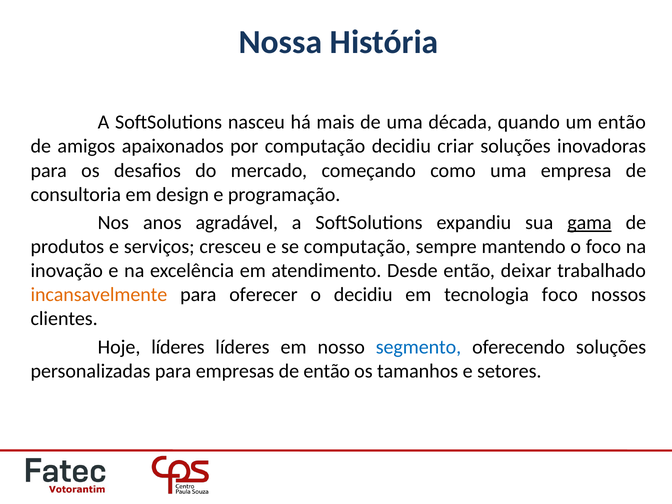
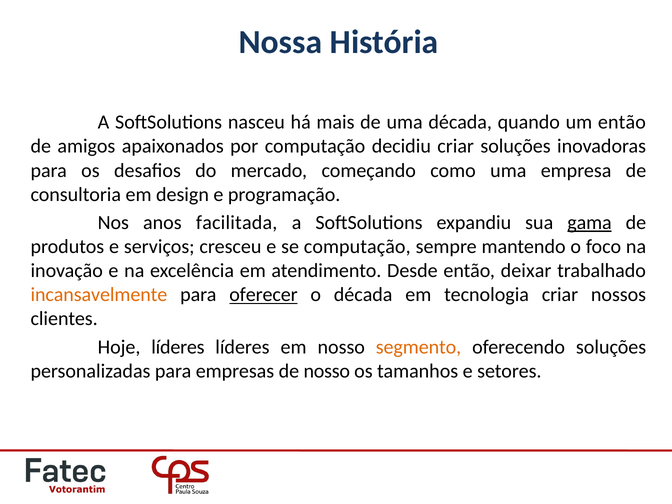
agradável: agradável -> facilitada (237, 223)
oferecer underline: none -> present (263, 295)
o decidiu: decidiu -> década (363, 295)
tecnologia foco: foco -> criar (560, 295)
segmento colour: blue -> orange (419, 347)
de então: então -> nosso (327, 371)
